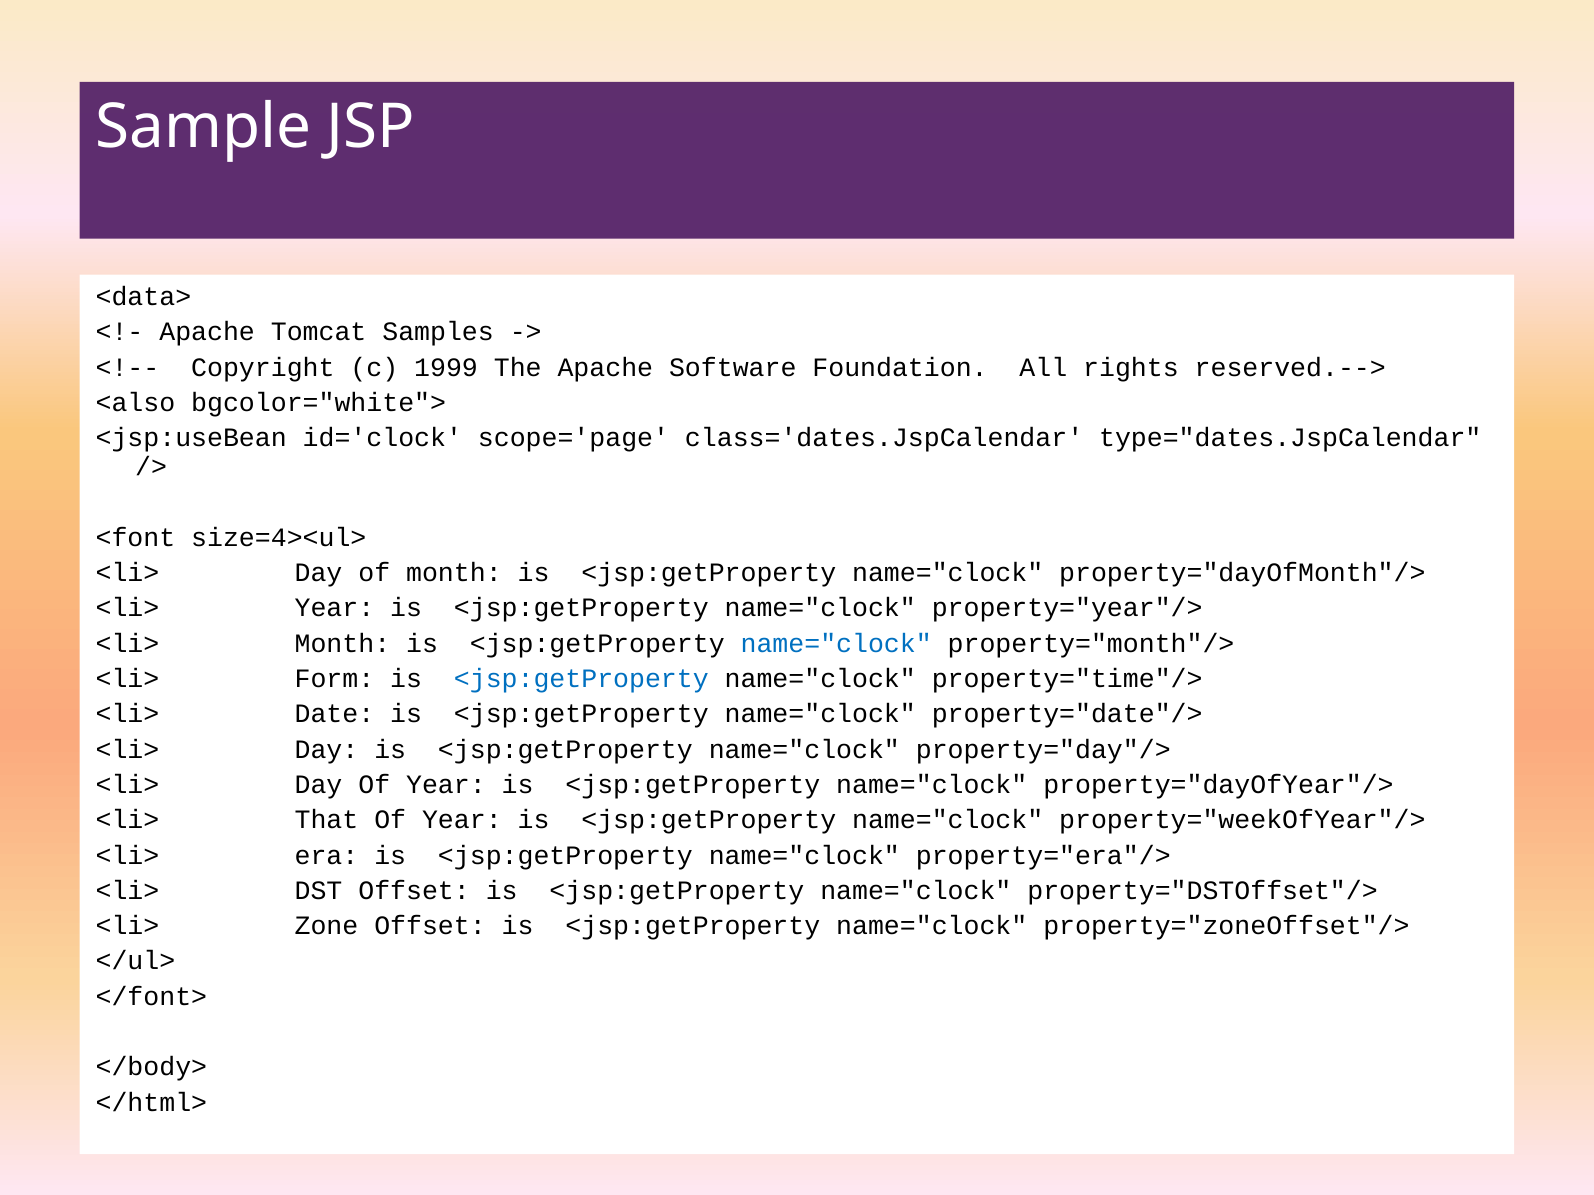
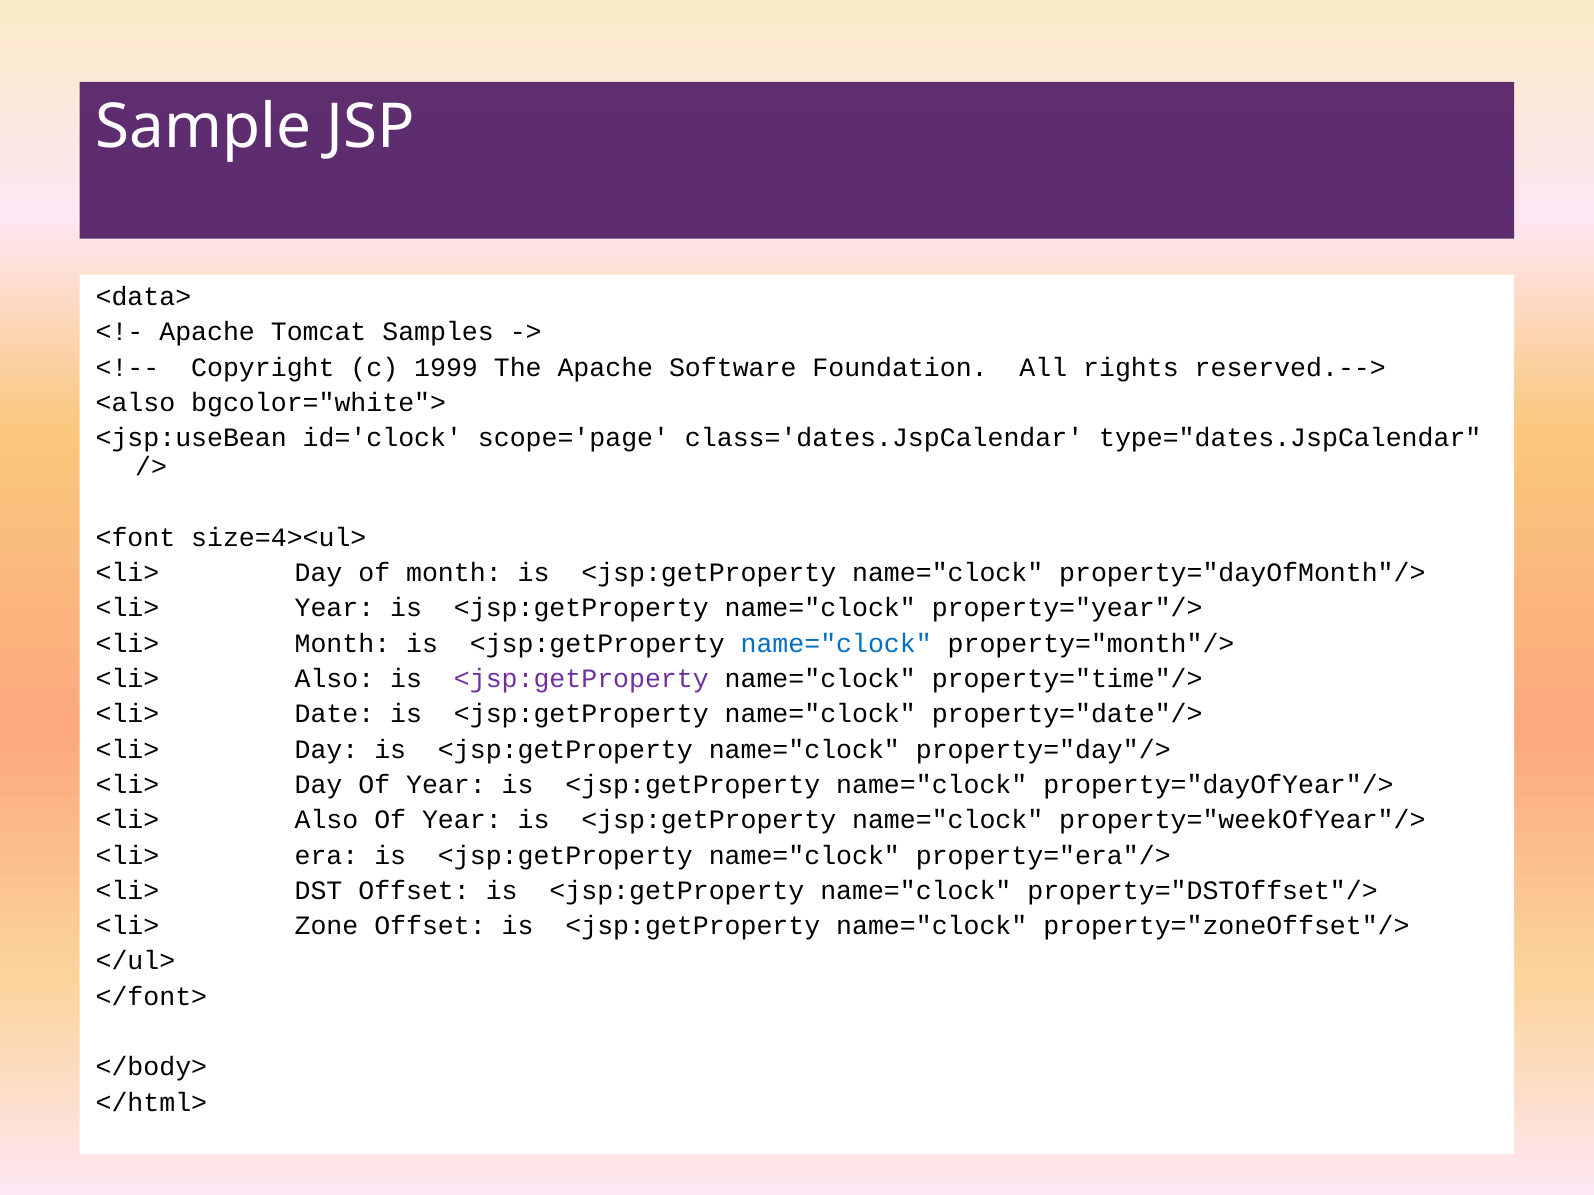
Form: Form -> Also (334, 679)
<jsp:getProperty colour: blue -> purple (581, 679)
That: That -> Also (326, 820)
